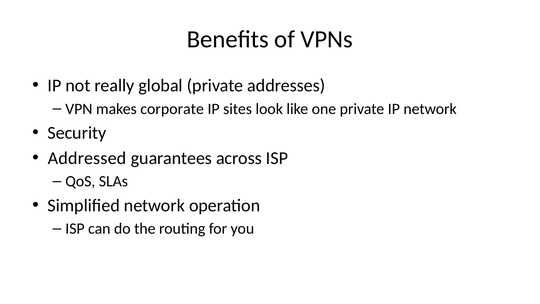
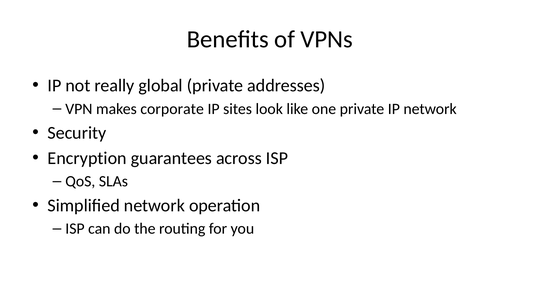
Addressed: Addressed -> Encryption (87, 158)
